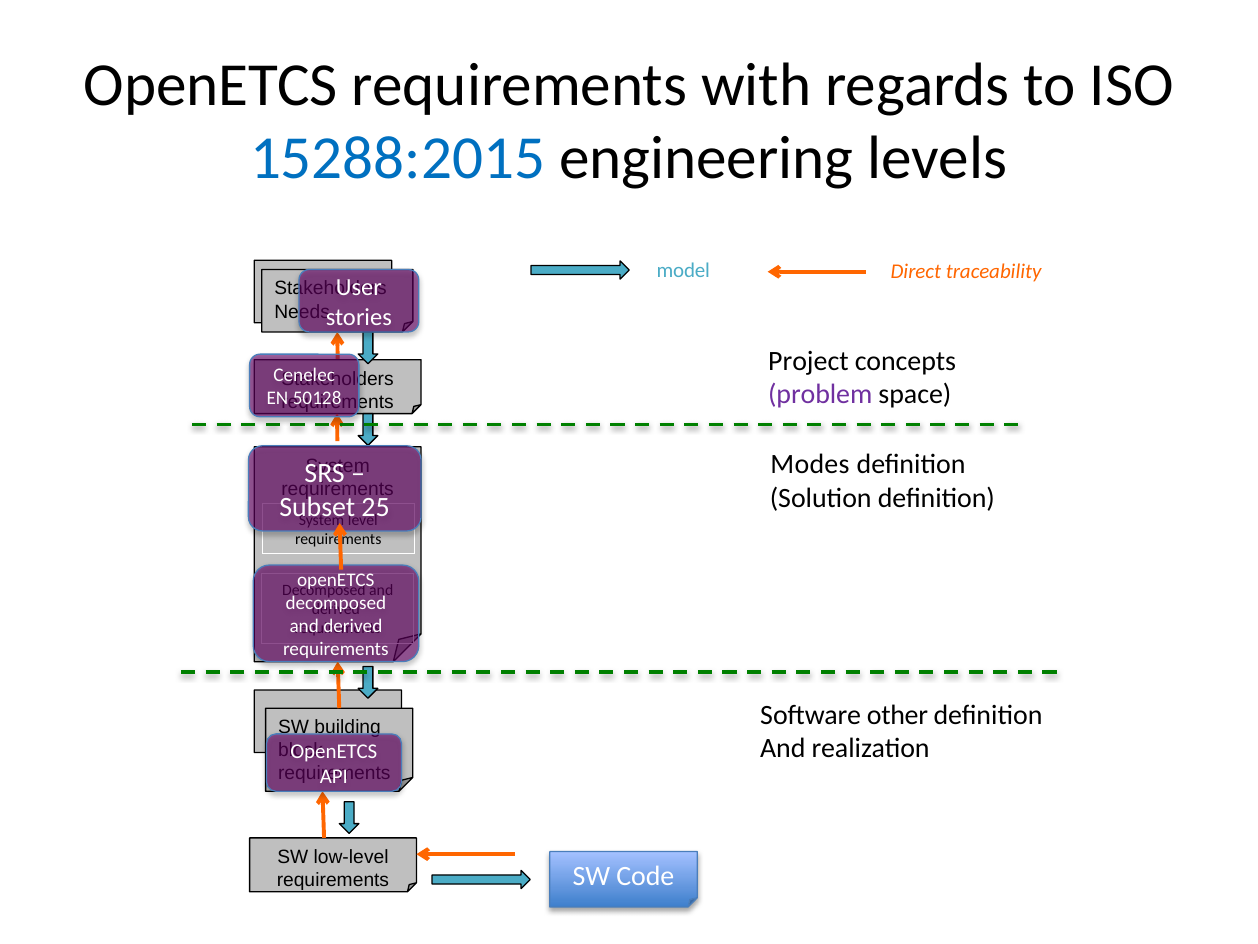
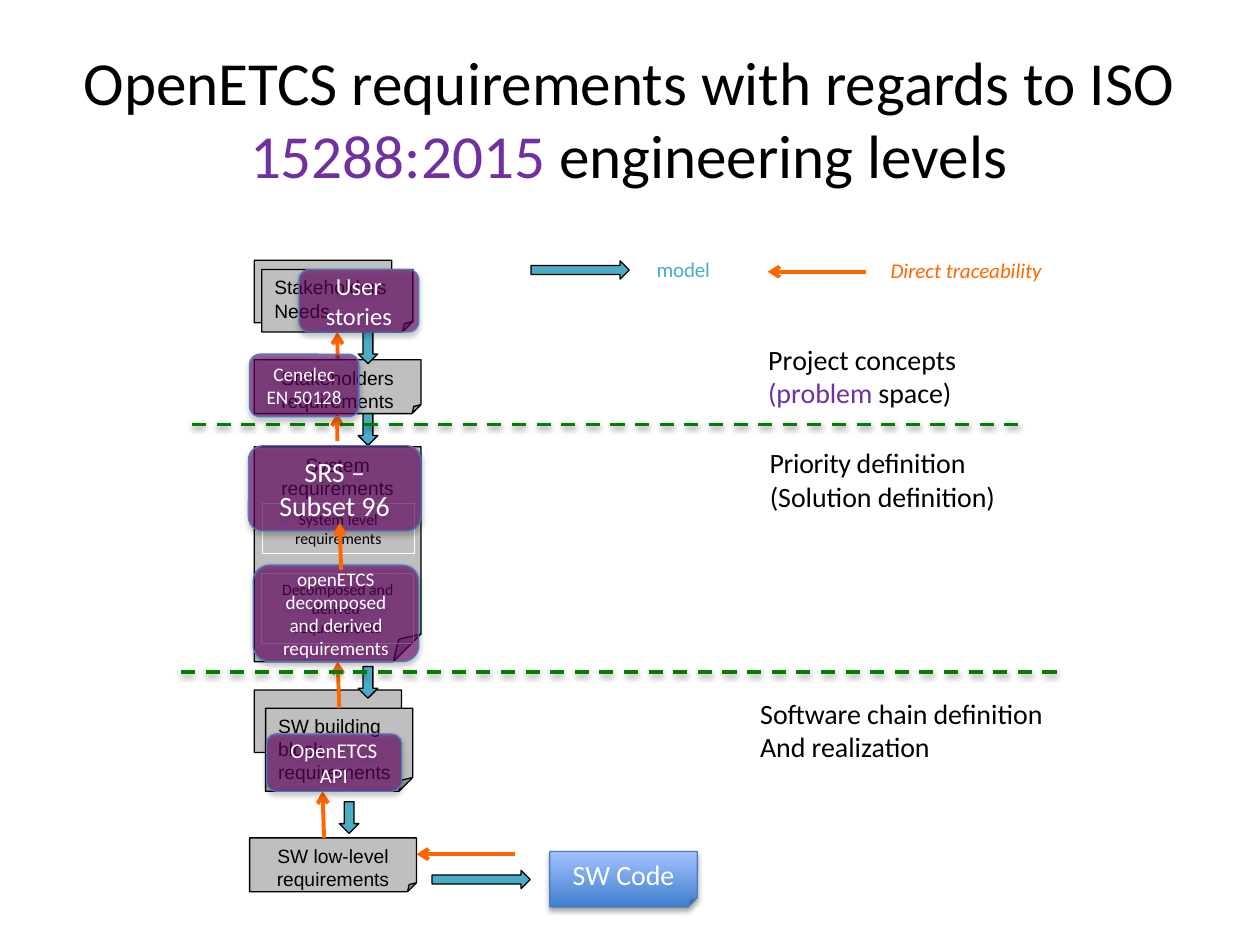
15288:2015 colour: blue -> purple (398, 158)
Modes: Modes -> Priority (810, 464)
25: 25 -> 96 (376, 507)
other: other -> chain (897, 715)
